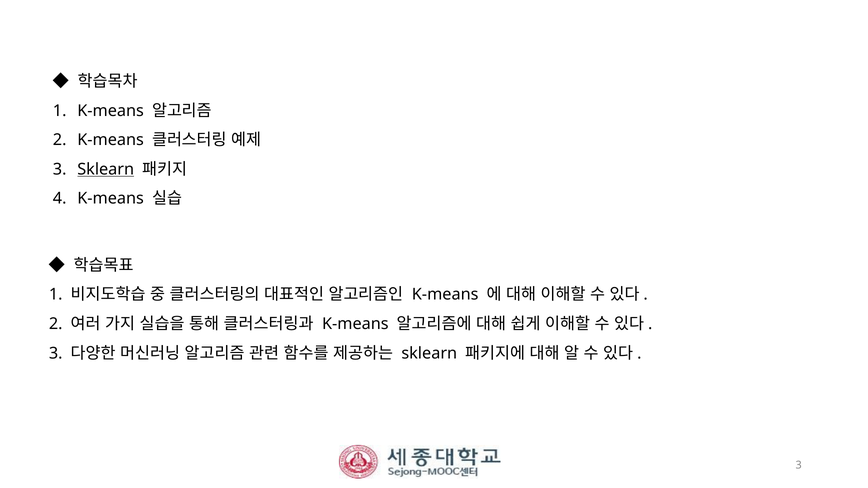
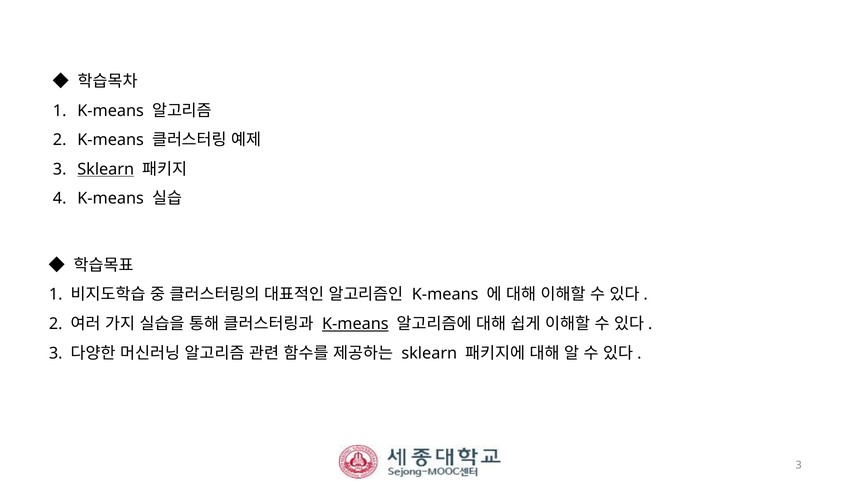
K-means underline: none -> present (355, 324)
